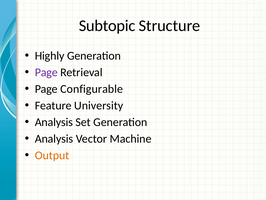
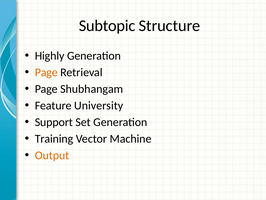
Page colour: purple -> orange (46, 72)
Configurable: Configurable -> Shubhangam (92, 89)
Analysis: Analysis -> Support (54, 122)
Analysis: Analysis -> Training (54, 138)
